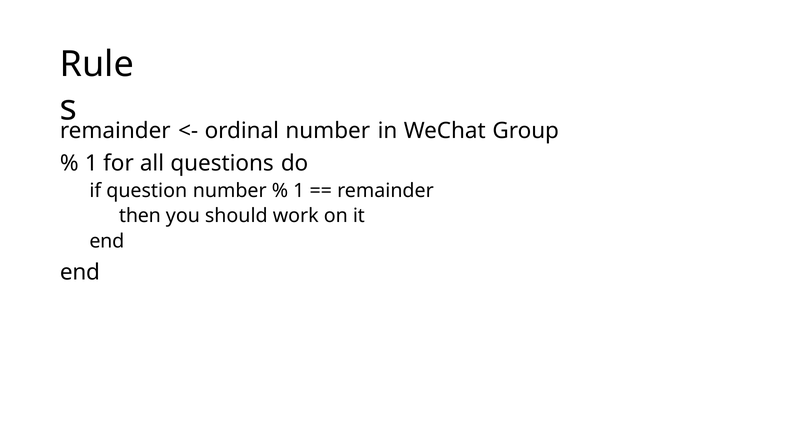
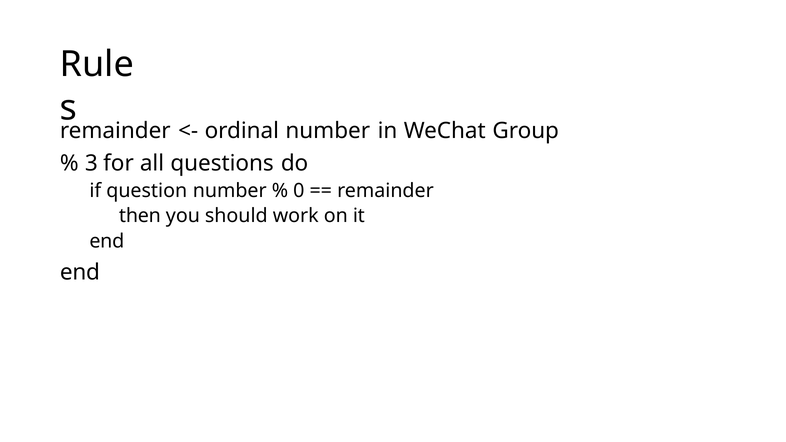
1: 1 -> 3 (91, 163)
1: 1 -> 0 (299, 191)
